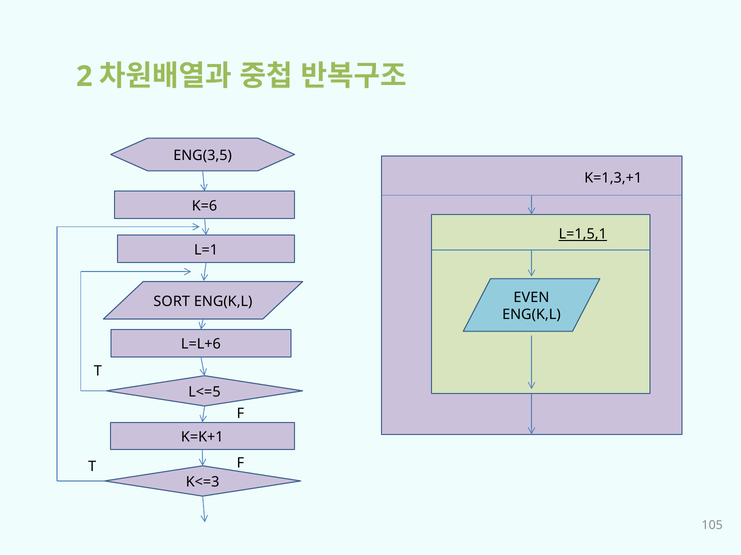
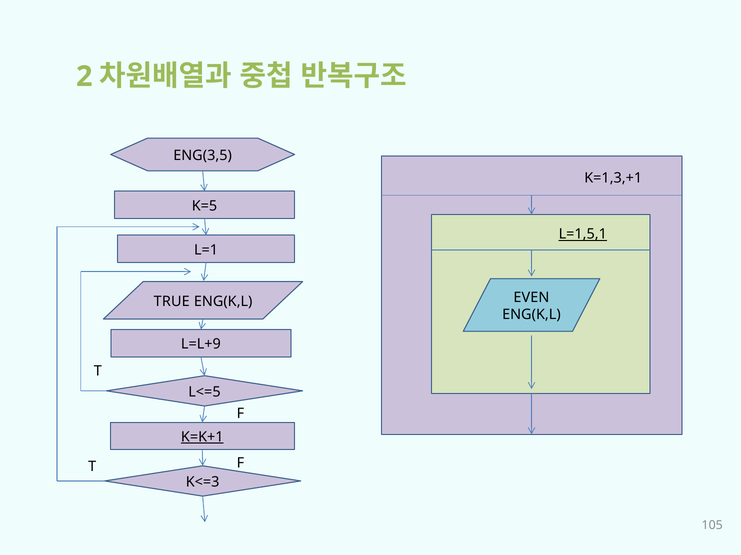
K=6: K=6 -> K=5 (205, 206)
SORT: SORT -> TRUE (172, 302)
L=L+6: L=L+6 -> L=L+9 (201, 345)
K=K+1 underline: none -> present (202, 437)
